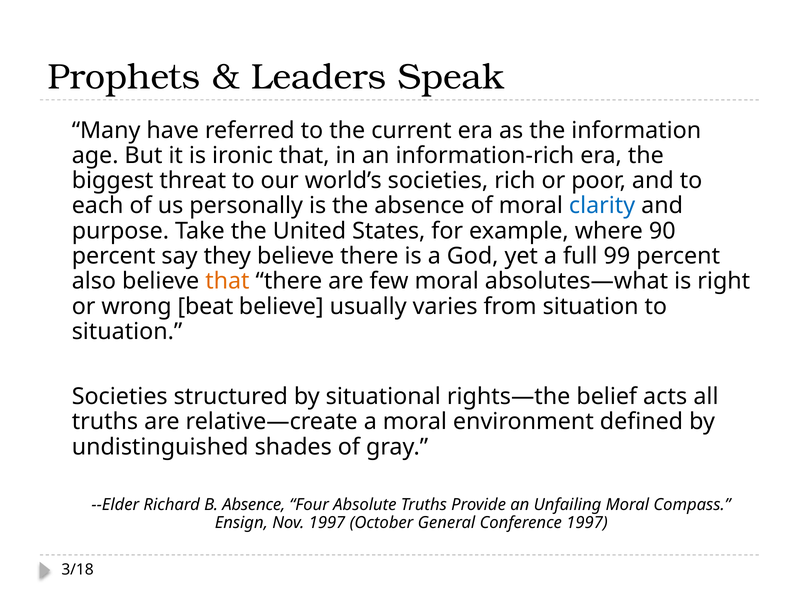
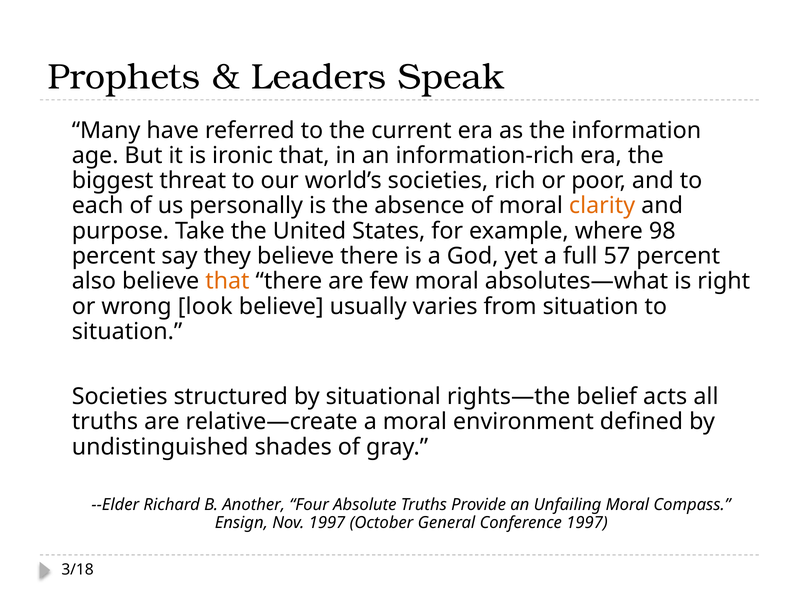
clarity colour: blue -> orange (602, 206)
90: 90 -> 98 (662, 231)
99: 99 -> 57 (617, 256)
beat: beat -> look (205, 307)
B Absence: Absence -> Another (254, 505)
